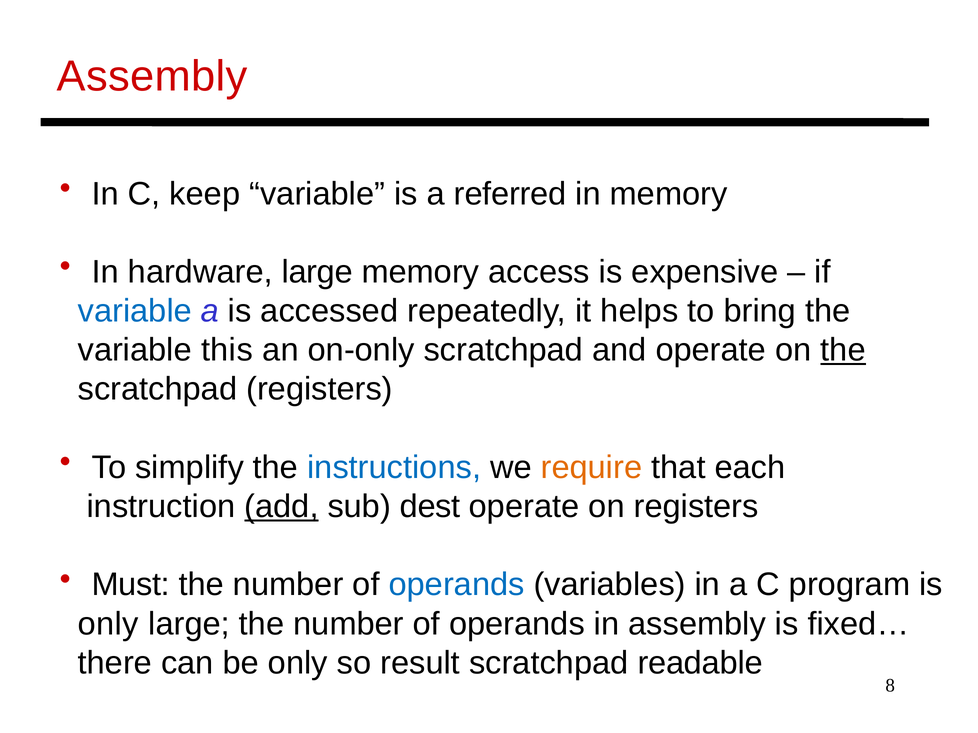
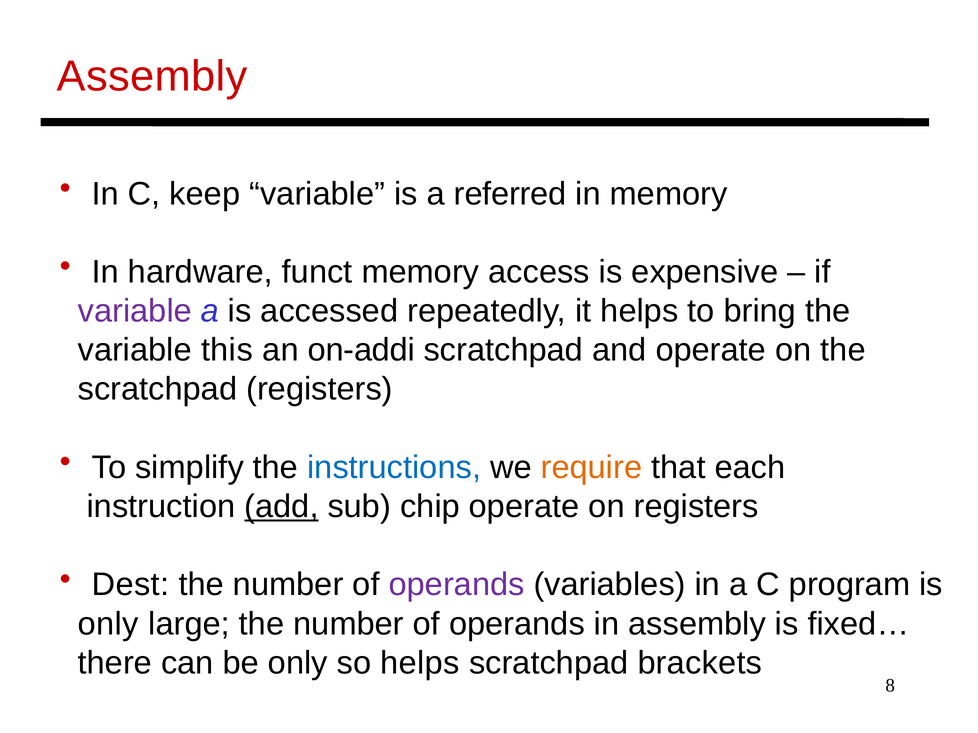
hardware large: large -> funct (317, 272)
variable colour: blue -> purple (135, 311)
on-only: on-only -> on-addi (361, 350)
the underline: present -> none (843, 350)
dest: dest -> chip (430, 507)
Must: Must -> Dest (130, 585)
operands colour: blue -> purple (457, 585)
so result: result -> helps (420, 663)
readable: readable -> brackets (700, 663)
